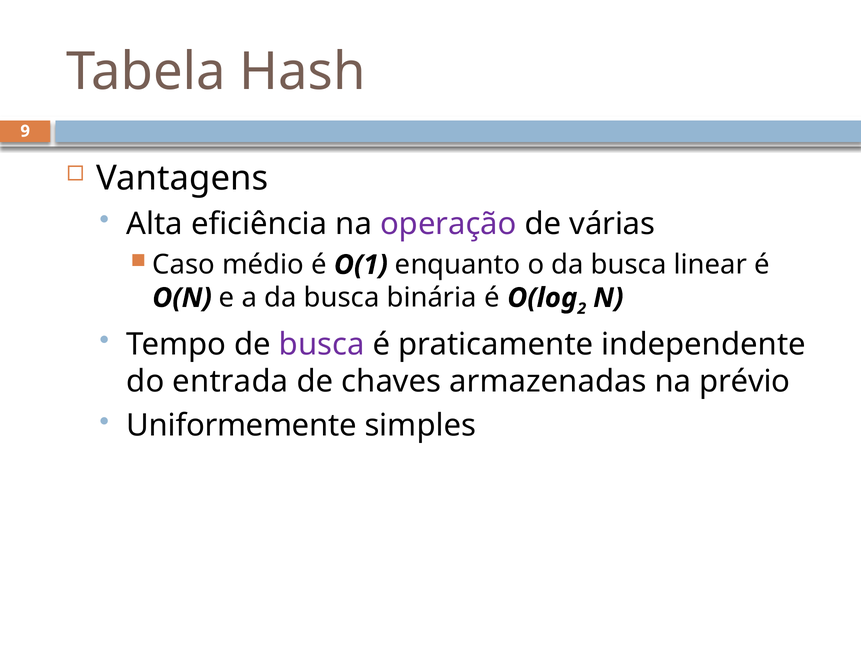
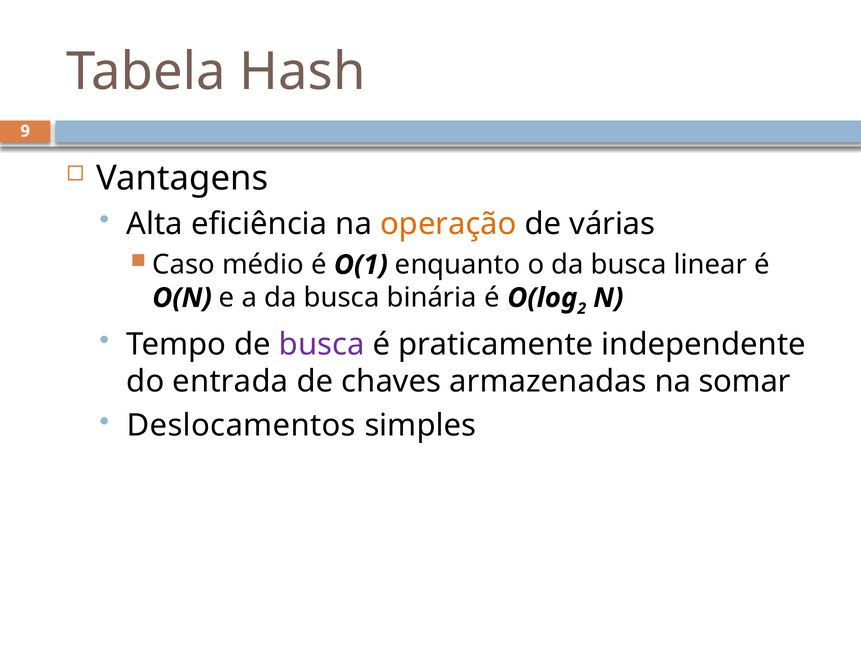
operação colour: purple -> orange (448, 224)
prévio: prévio -> somar (745, 382)
Uniformemente: Uniformemente -> Deslocamentos (241, 425)
